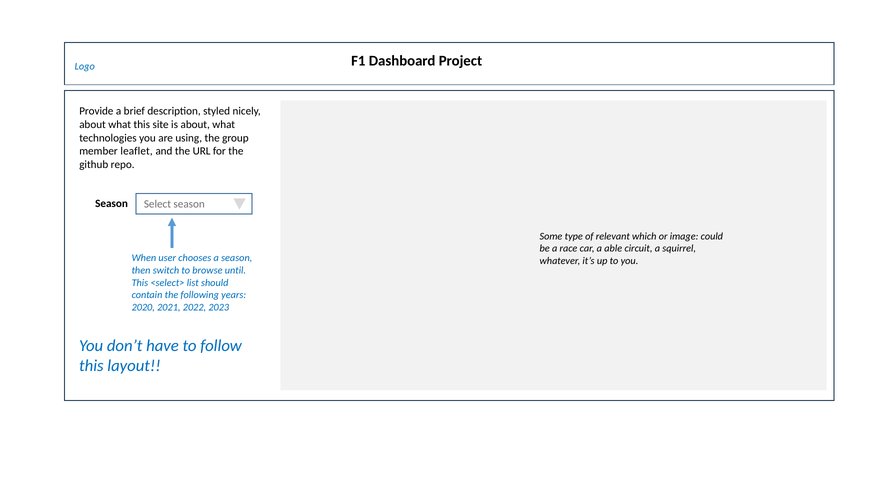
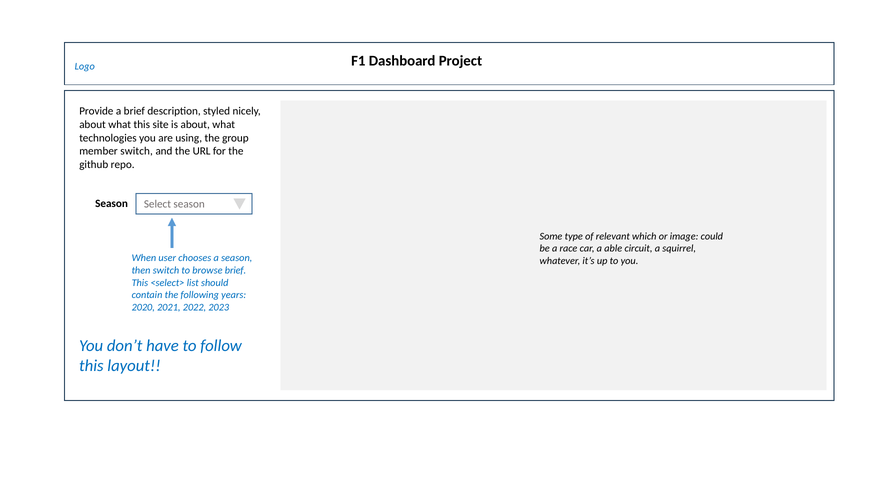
member leaflet: leaflet -> switch (137, 151)
browse until: until -> brief (235, 270)
